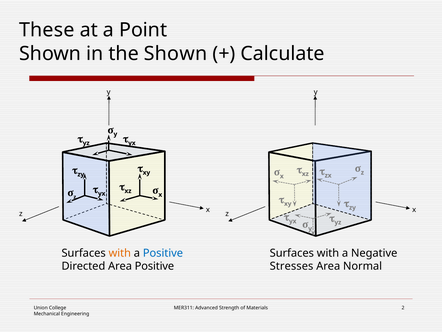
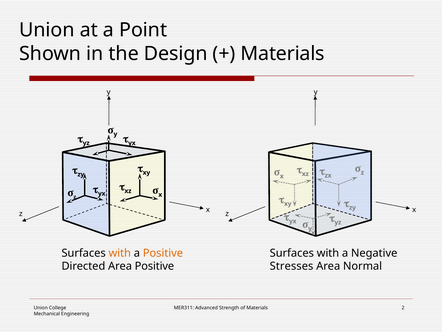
These: These -> Union (47, 30)
the Shown: Shown -> Design (176, 53)
Calculate: Calculate -> Materials (283, 53)
Positive colour: blue -> orange (163, 253)
